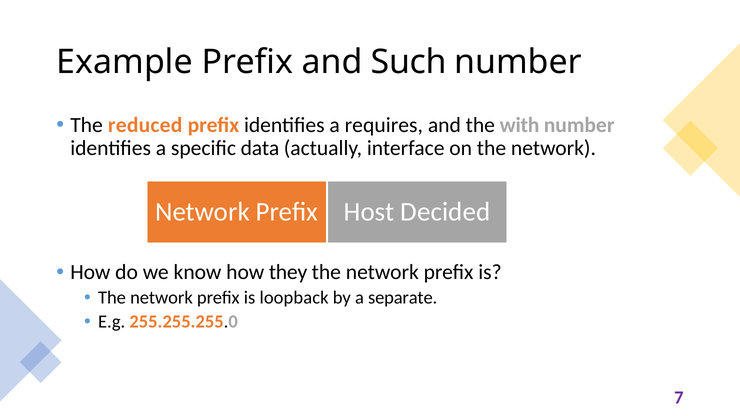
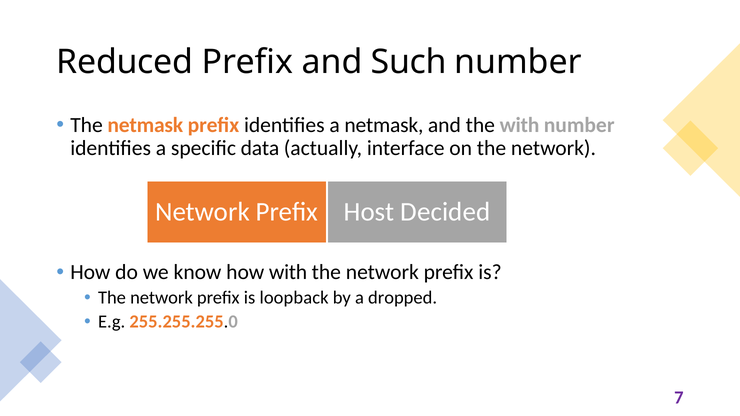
Example: Example -> Reduced (125, 62)
The reduced: reduced -> netmask (145, 125)
a requires: requires -> netmask (384, 125)
how they: they -> with (288, 273)
separate: separate -> dropped (403, 298)
